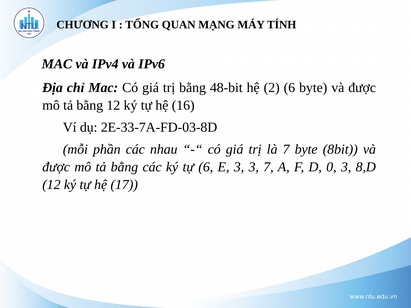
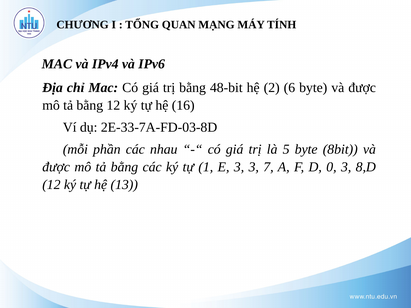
là 7: 7 -> 5 (286, 150)
tự 6: 6 -> 1 (206, 167)
17: 17 -> 13 (124, 185)
